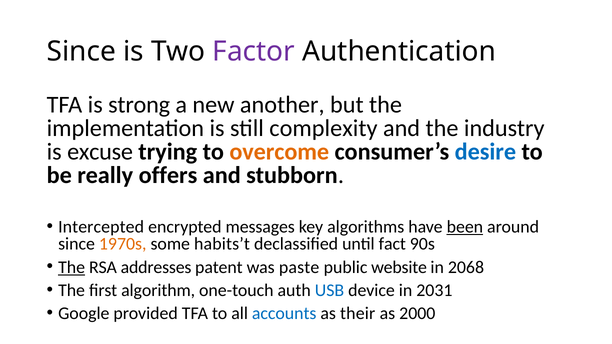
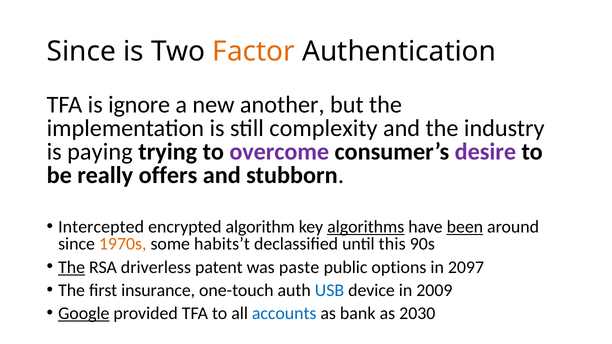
Factor colour: purple -> orange (254, 51)
strong: strong -> ignore (139, 105)
excuse: excuse -> paying (100, 152)
overcome colour: orange -> purple (279, 152)
desire colour: blue -> purple (485, 152)
messages: messages -> algorithm (260, 227)
algorithms underline: none -> present (366, 227)
fact: fact -> this (392, 244)
addresses: addresses -> driverless (156, 267)
website: website -> options (399, 267)
2068: 2068 -> 2097 (466, 267)
algorithm: algorithm -> insurance (158, 290)
2031: 2031 -> 2009 (434, 290)
Google underline: none -> present (84, 314)
their: their -> bank (358, 314)
2000: 2000 -> 2030 (417, 314)
